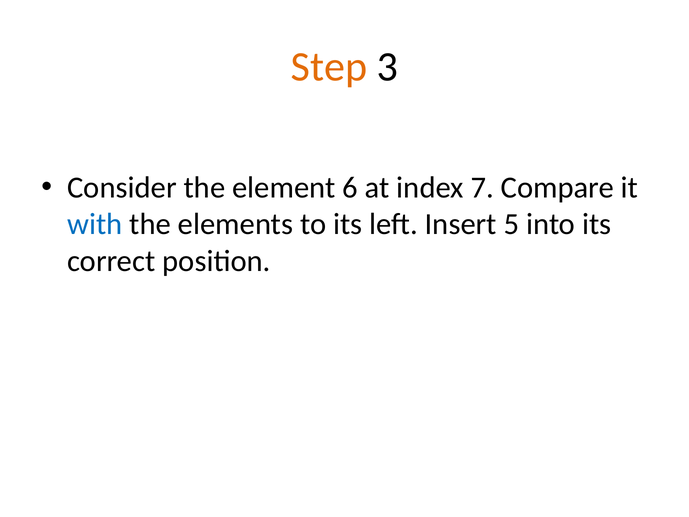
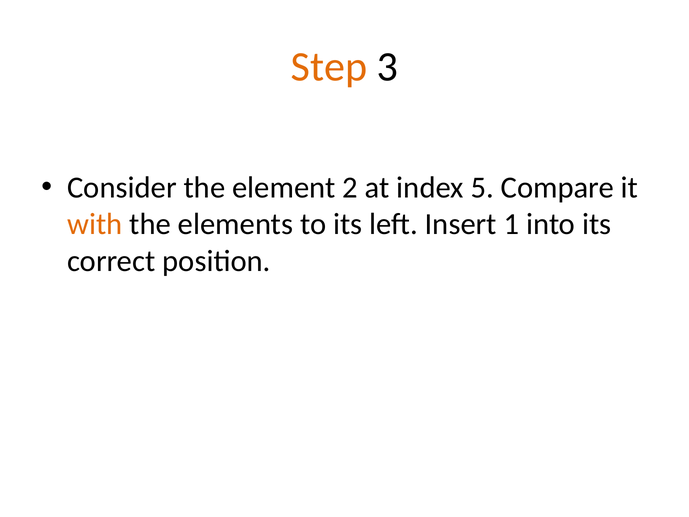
6: 6 -> 2 (350, 187)
7: 7 -> 5 (482, 187)
with colour: blue -> orange (95, 224)
5: 5 -> 1 (511, 224)
